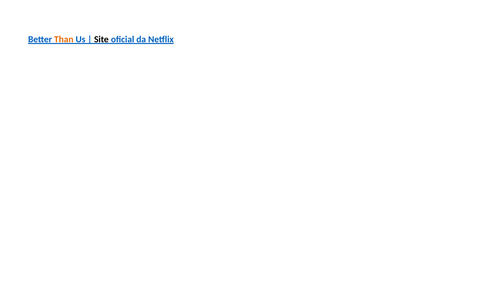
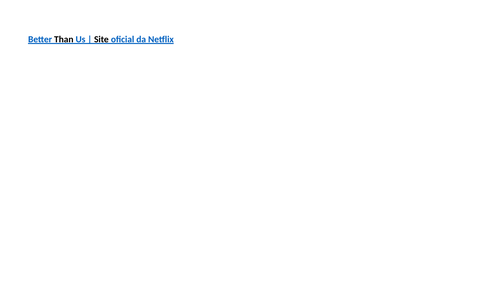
Than colour: orange -> black (64, 39)
